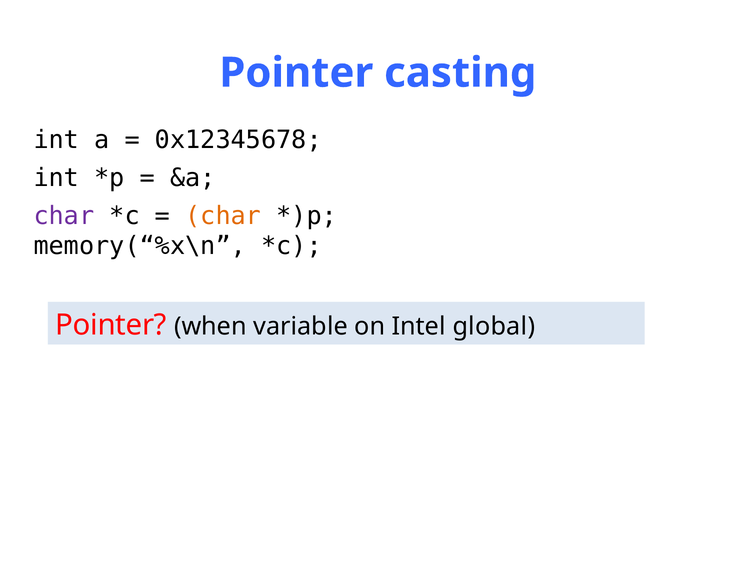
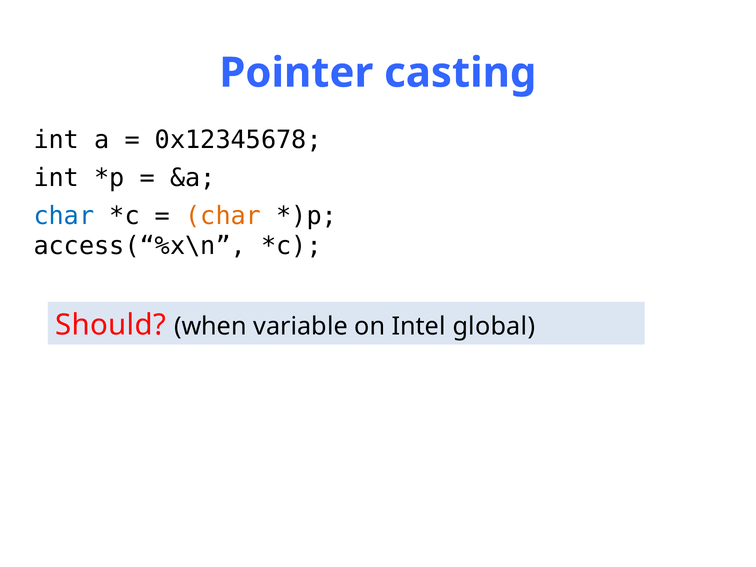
char colour: purple -> blue (64, 216)
memory(“%x\n: memory(“%x\n -> access(“%x\n (140, 246)
Pointer: Pointer -> Should (111, 325)
